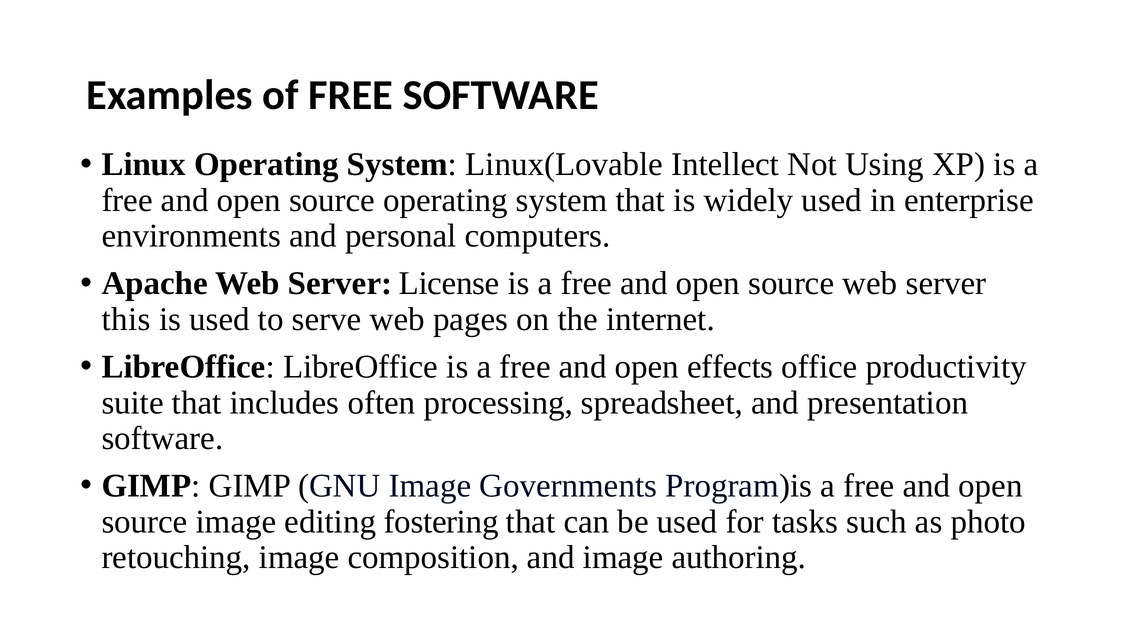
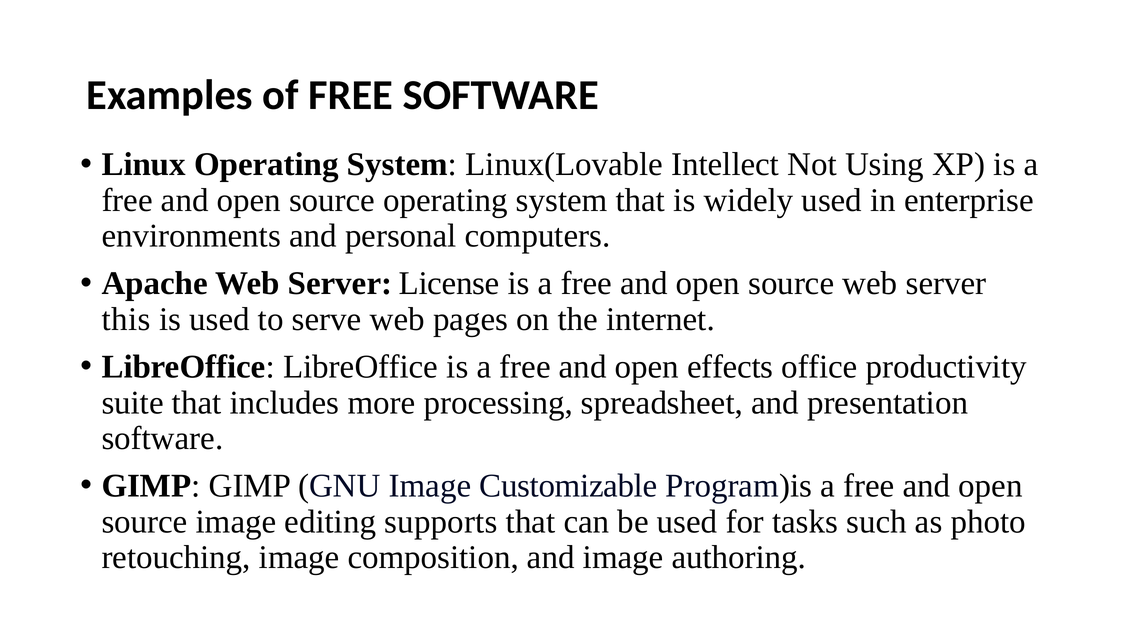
often: often -> more (382, 402)
Governments: Governments -> Customizable (568, 485)
fostering: fostering -> supports (441, 521)
